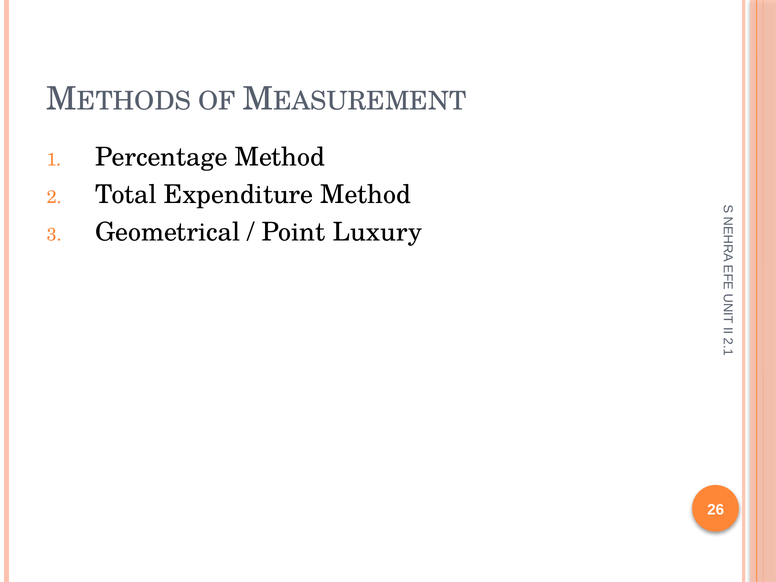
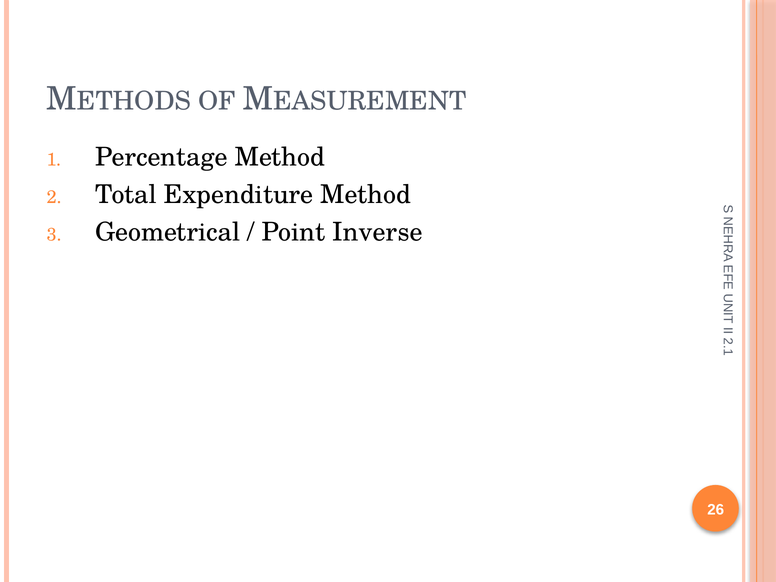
Luxury: Luxury -> Inverse (377, 232)
